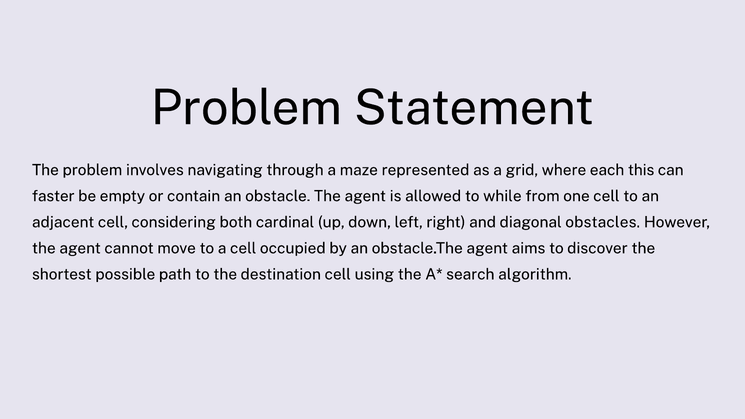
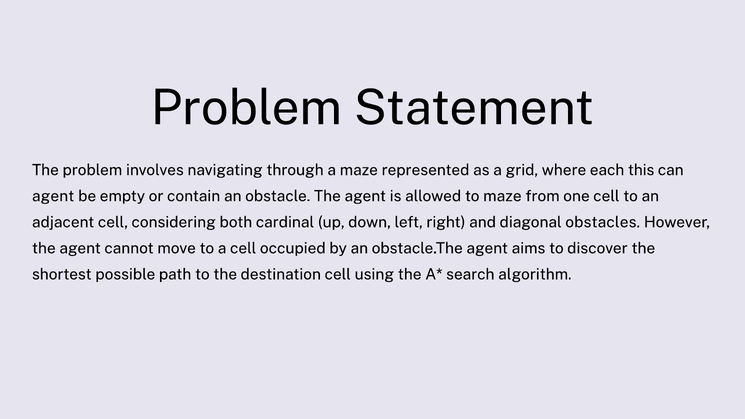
faster: faster -> agent (53, 196)
to while: while -> maze (502, 196)
